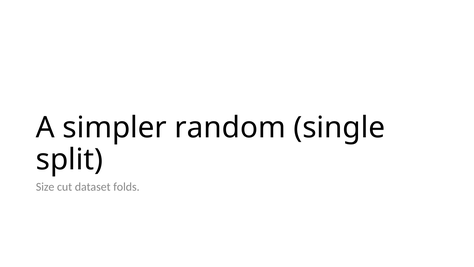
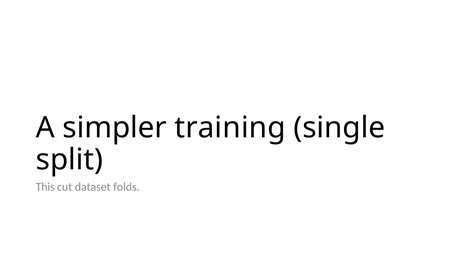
random: random -> training (230, 127)
Size: Size -> This (45, 187)
